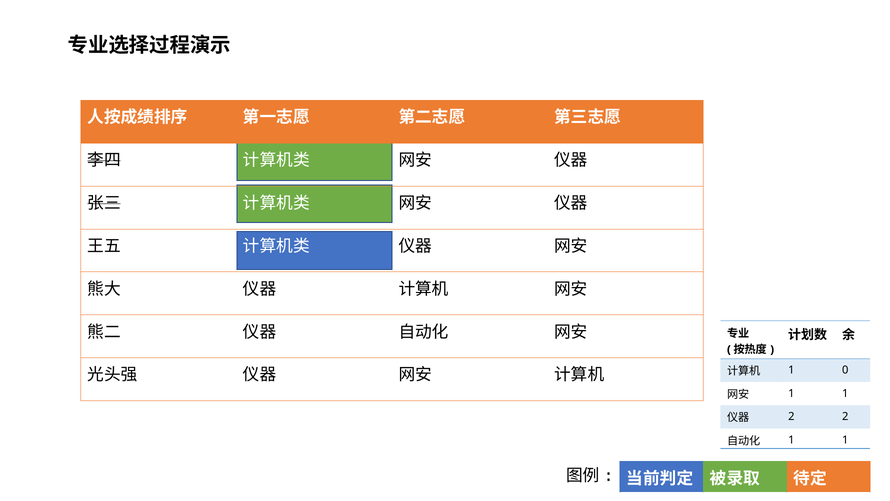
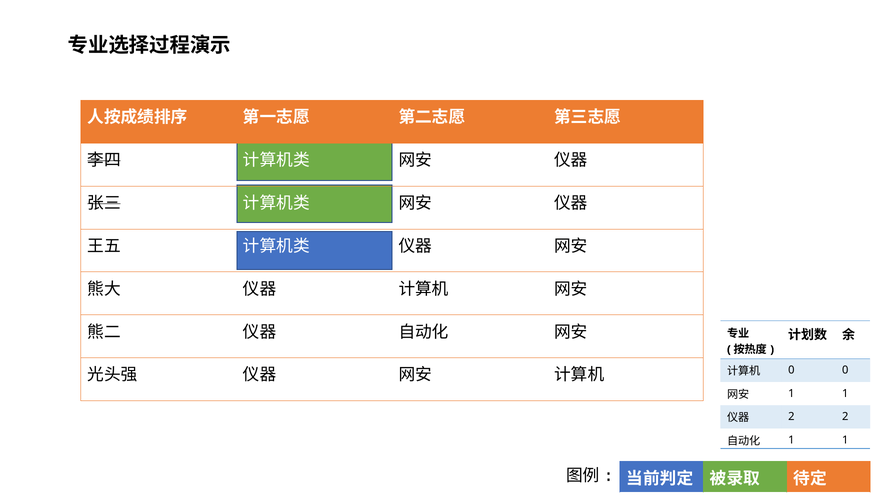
1: 1 -> 0 (791, 370)
